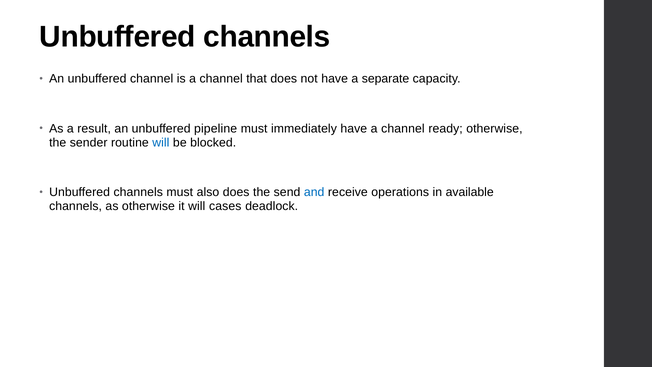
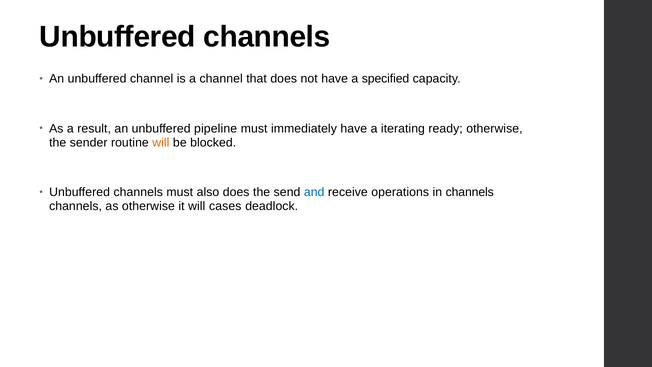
separate: separate -> specified (386, 79)
have a channel: channel -> iterating (403, 129)
will colour: blue -> orange (161, 142)
in available: available -> channels (470, 192)
